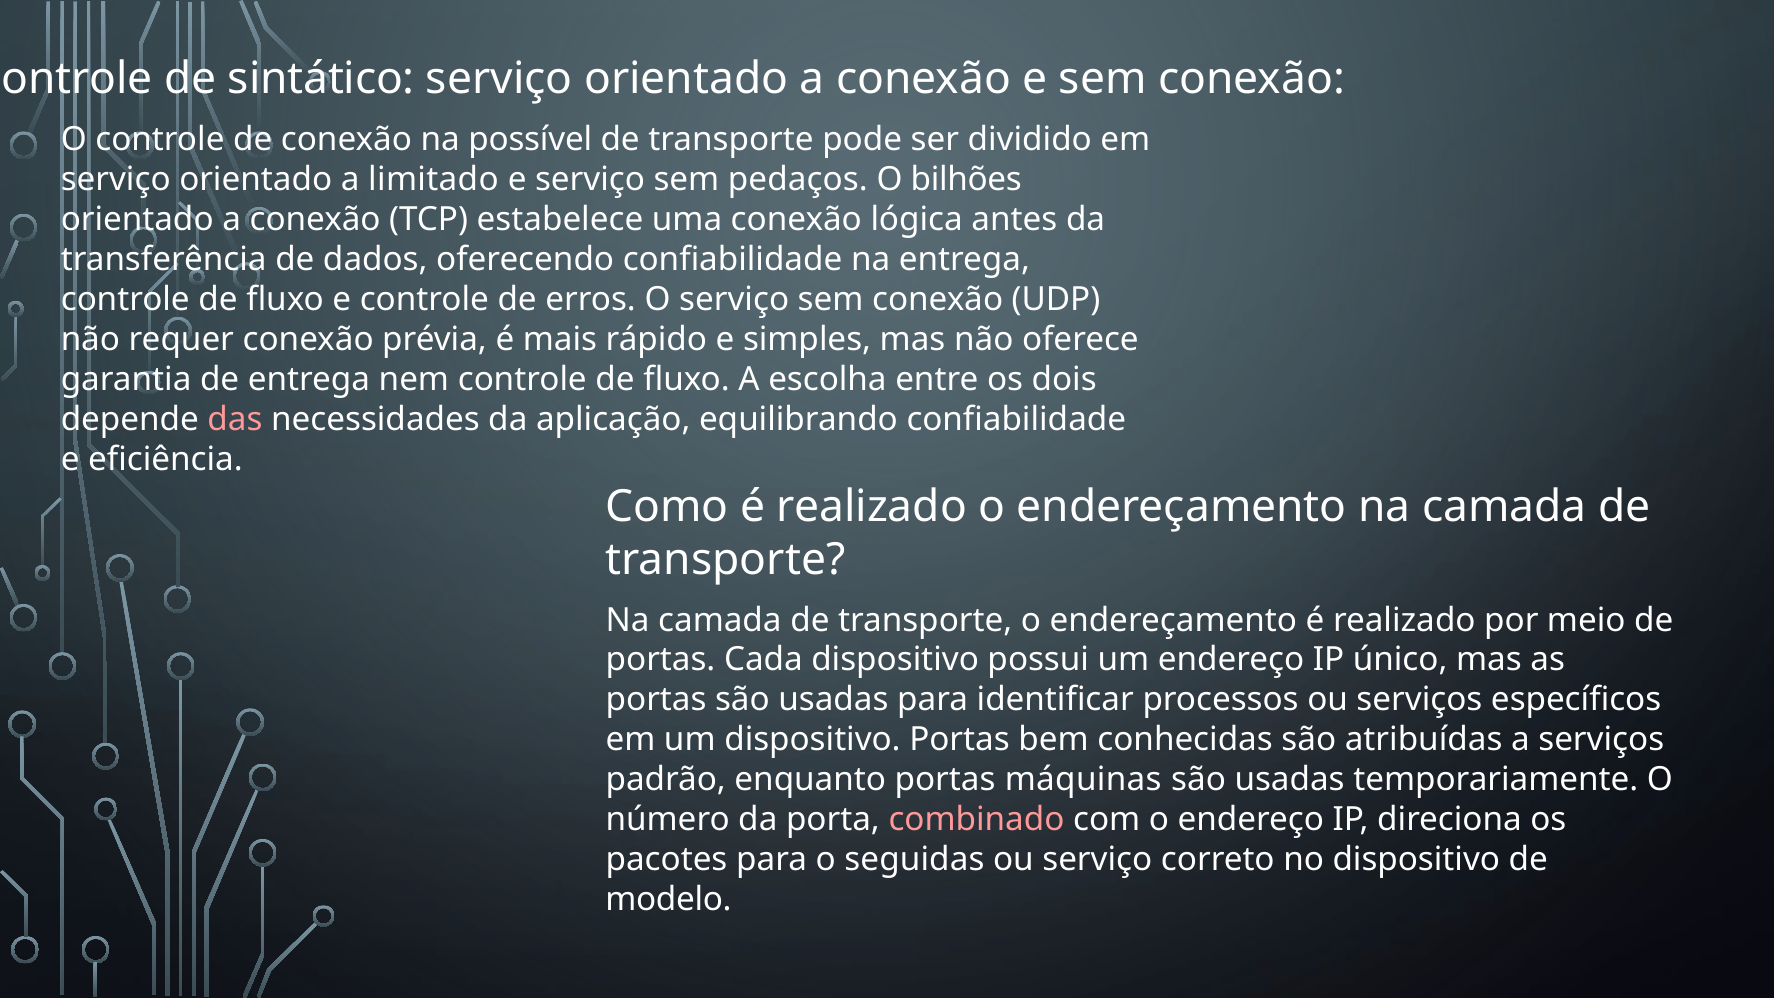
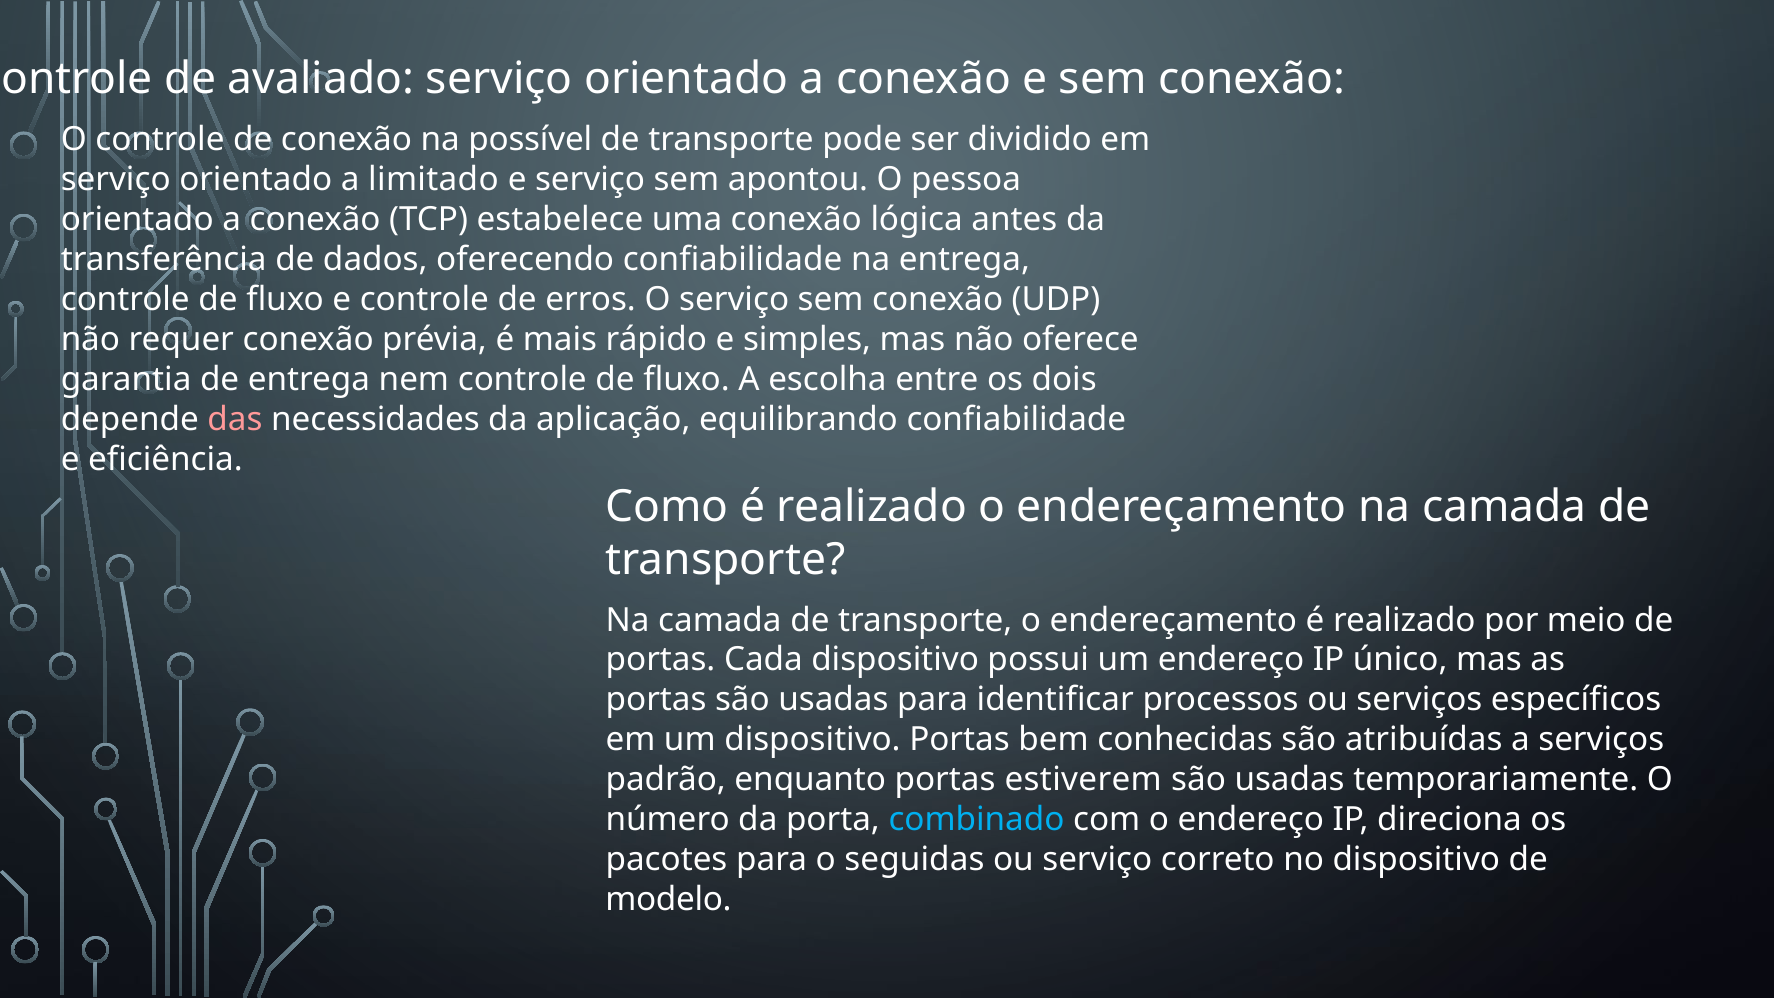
sintático: sintático -> avaliado (321, 79)
pedaços: pedaços -> apontou (798, 180)
bilhões: bilhões -> pessoa (966, 180)
máquinas: máquinas -> estiverem (1083, 780)
combinado colour: pink -> light blue (976, 820)
